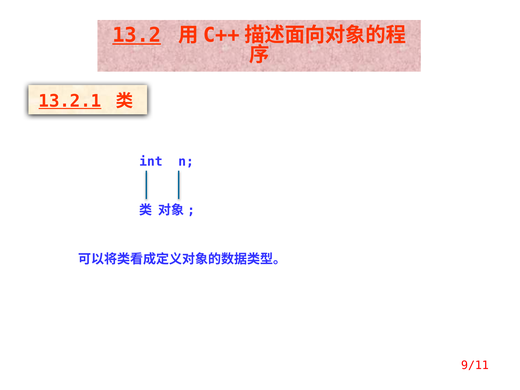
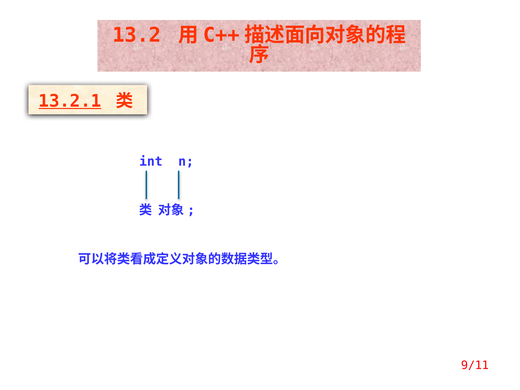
13.2 underline: present -> none (137, 35)
